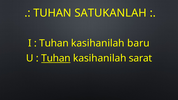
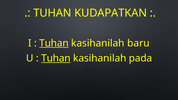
SATUKANLAH: SATUKANLAH -> KUDAPATKAN (111, 13)
Tuhan underline: none -> present (54, 43)
sarat: sarat -> pada (140, 58)
